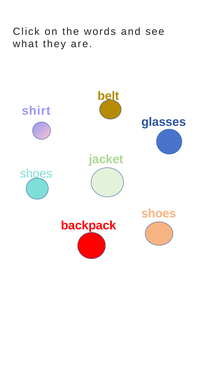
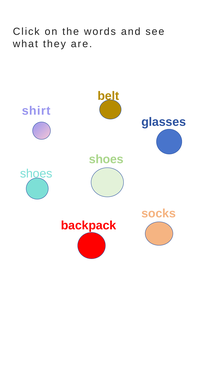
jacket: jacket -> shoes (106, 159)
shoes: shoes -> socks (159, 213)
